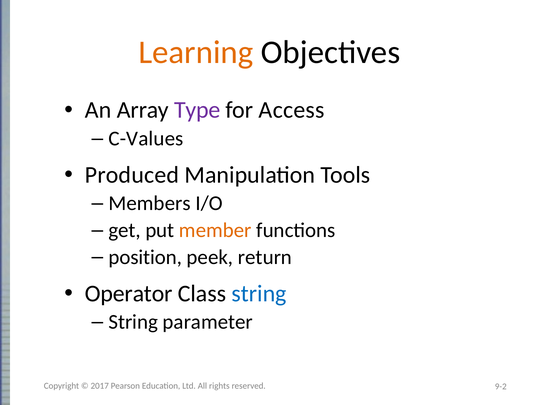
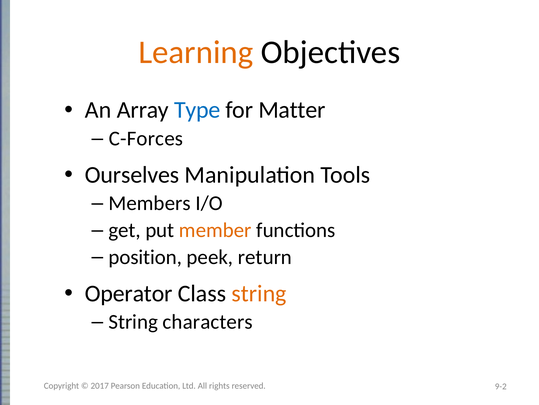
Type colour: purple -> blue (197, 110)
Access: Access -> Matter (292, 110)
C-Values: C-Values -> C-Forces (146, 138)
Produced: Produced -> Ourselves (132, 175)
string colour: blue -> orange (259, 293)
parameter: parameter -> characters (208, 321)
